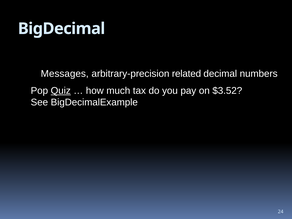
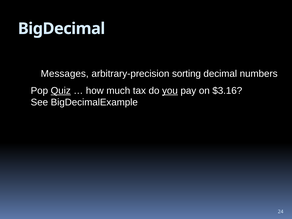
related: related -> sorting (186, 74)
you underline: none -> present (170, 91)
$3.52: $3.52 -> $3.16 (227, 91)
